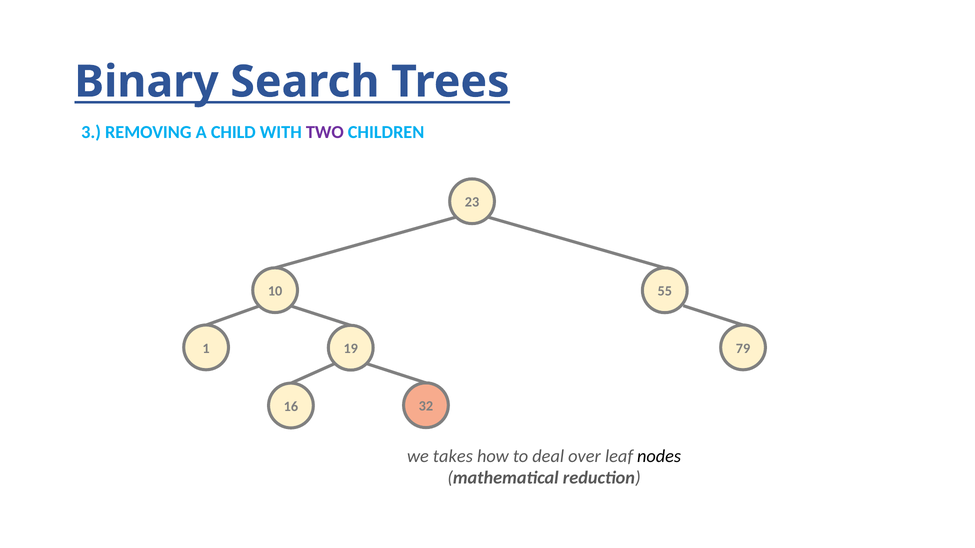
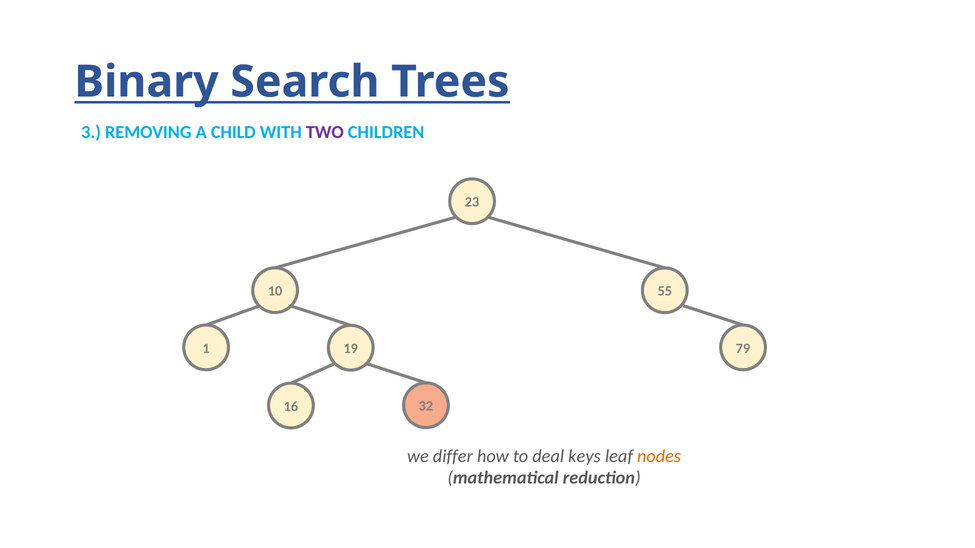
takes: takes -> differ (453, 456)
over: over -> keys (584, 456)
nodes colour: black -> orange (659, 456)
